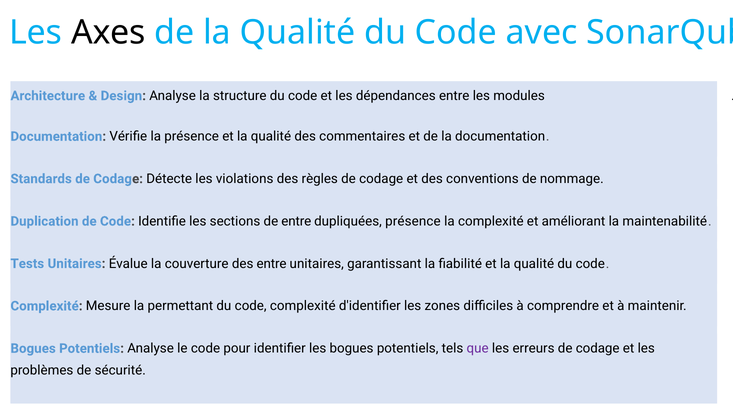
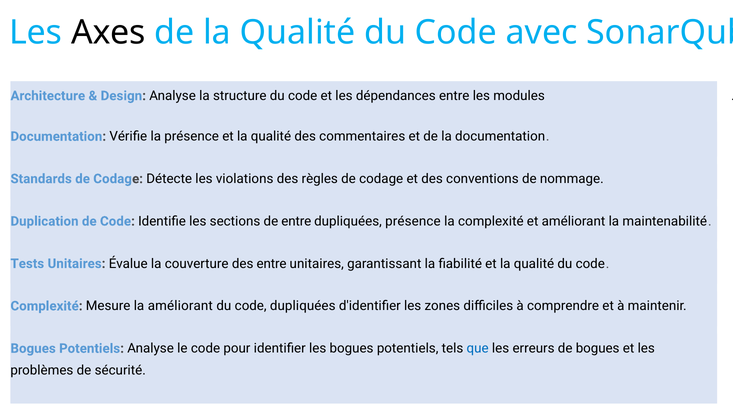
la permettant: permettant -> améliorant (180, 306)
complexité: complexité -> dupliquées (303, 306)
que colour: purple -> blue (478, 349)
erreurs de codage: codage -> bogues (598, 349)
